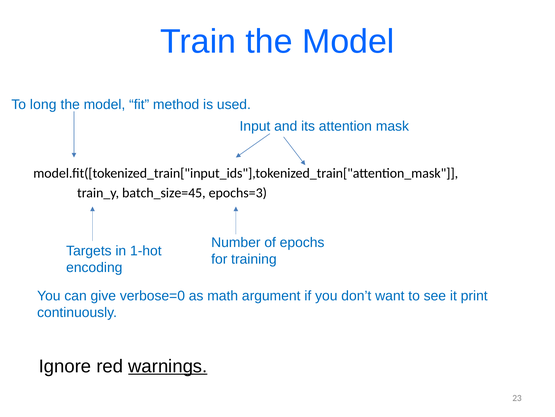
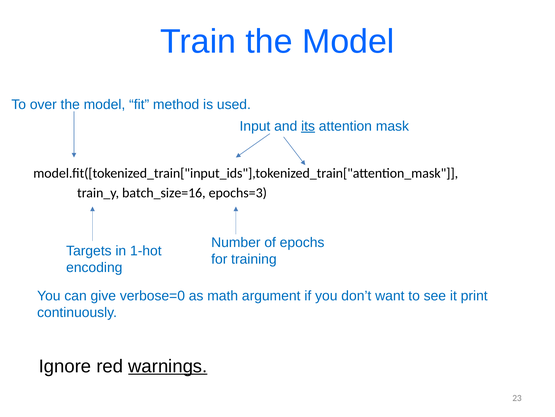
long: long -> over (43, 104)
its underline: none -> present (308, 126)
batch_size=45: batch_size=45 -> batch_size=16 (164, 192)
